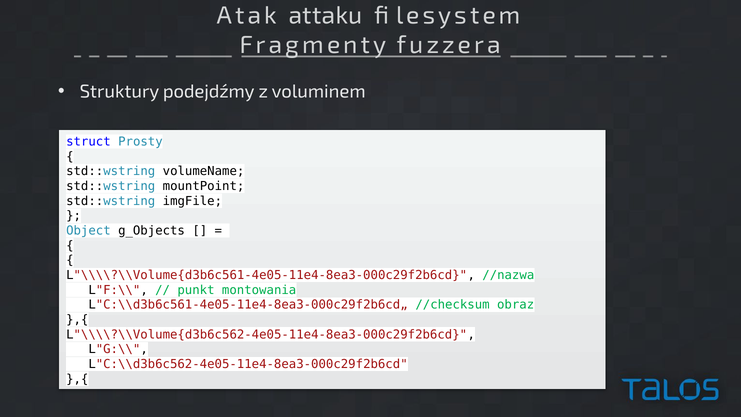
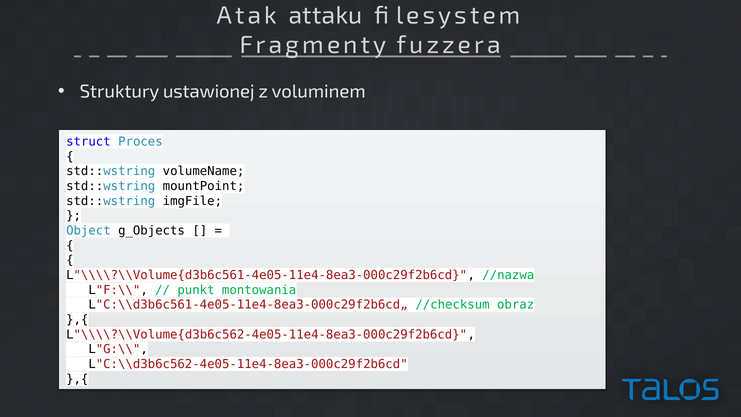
podejdźmy: podejdźmy -> ustawionej (209, 92)
Prosty: Prosty -> Proces (140, 142)
